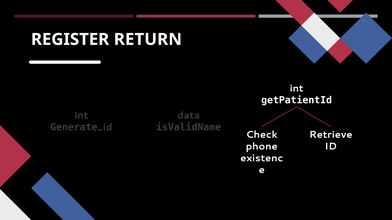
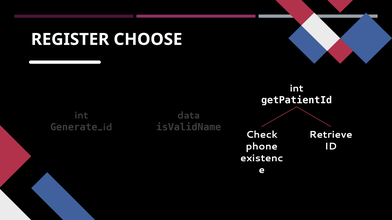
RETURN: RETURN -> CHOOSE (148, 39)
